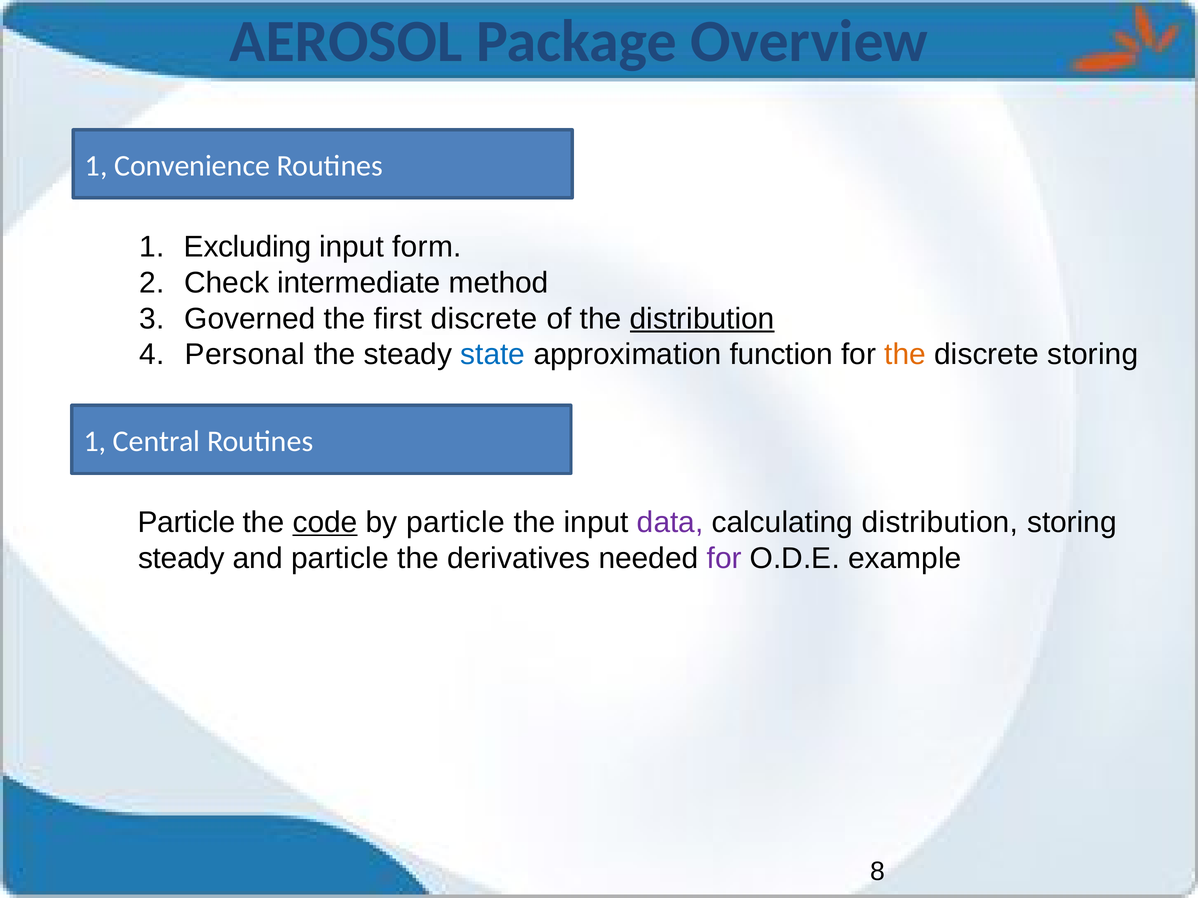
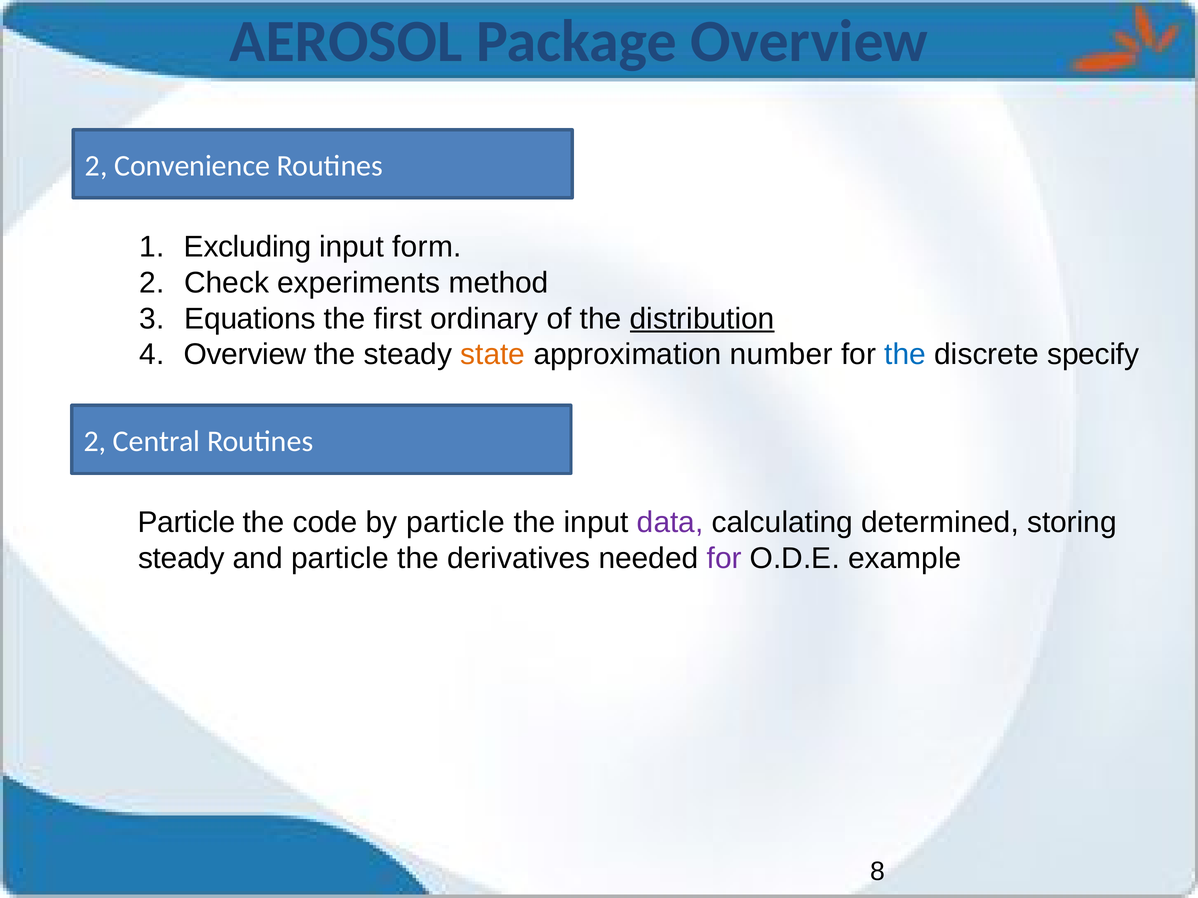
1: 1 -> 2 (96, 166)
intermediate: intermediate -> experiments (359, 283)
Governed: Governed -> Equations (250, 319)
first discrete: discrete -> ordinary (484, 319)
4 Personal: Personal -> Overview (245, 355)
state colour: blue -> orange (493, 355)
function: function -> number (781, 355)
the colour: orange -> blue (905, 355)
discrete storing: storing -> specify (1093, 355)
1: 1 -> 2 (95, 442)
code underline: present -> none (325, 523)
calculating distribution: distribution -> determined (940, 523)
